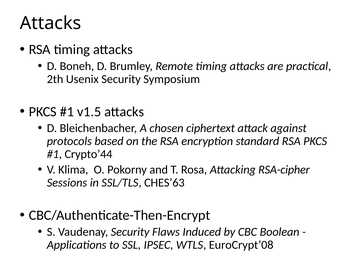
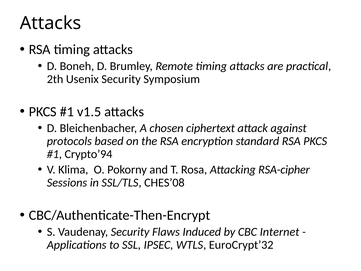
Crypto’44: Crypto’44 -> Crypto’94 (88, 154)
CHES’63: CHES’63 -> CHES’08 (164, 183)
Boolean: Boolean -> Internet (280, 232)
EuroCrypt’08: EuroCrypt’08 -> EuroCrypt’32 (241, 245)
